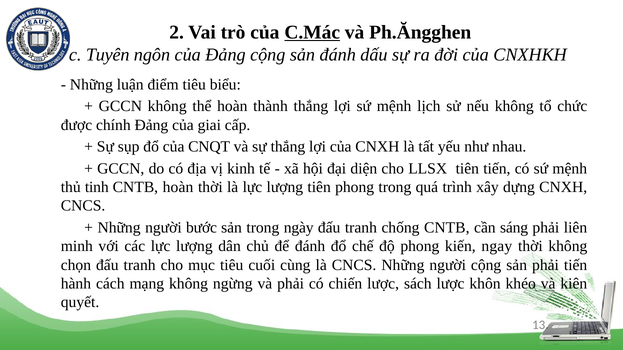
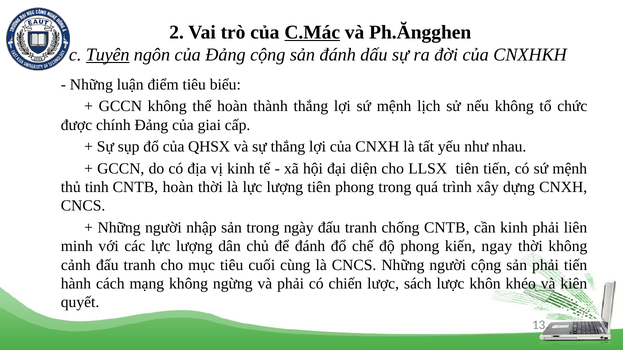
Tuyên underline: none -> present (108, 55)
CNQT: CNQT -> QHSX (209, 147)
bước: bước -> nhập (201, 228)
cần sáng: sáng -> kinh (514, 228)
chọn: chọn -> cảnh (76, 265)
